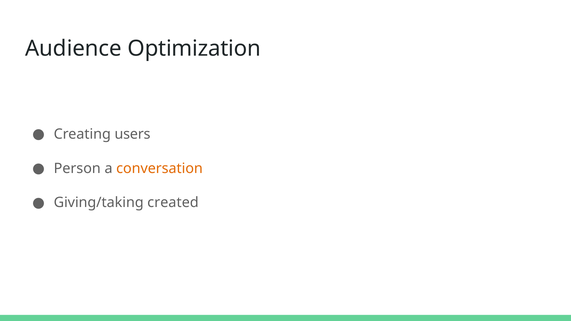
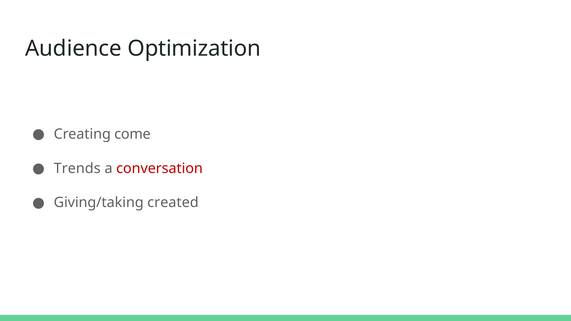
users: users -> come (132, 134)
Person: Person -> Trends (77, 168)
conversation colour: orange -> red (160, 168)
